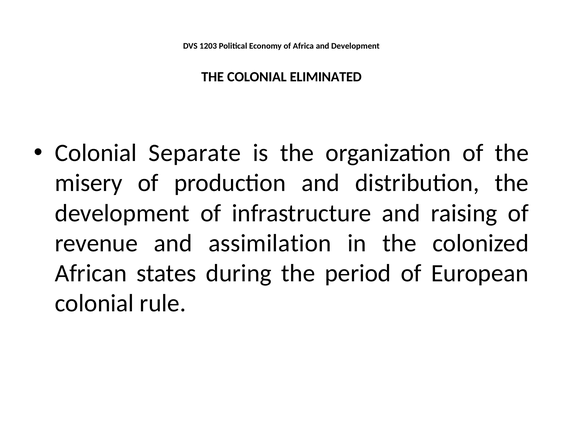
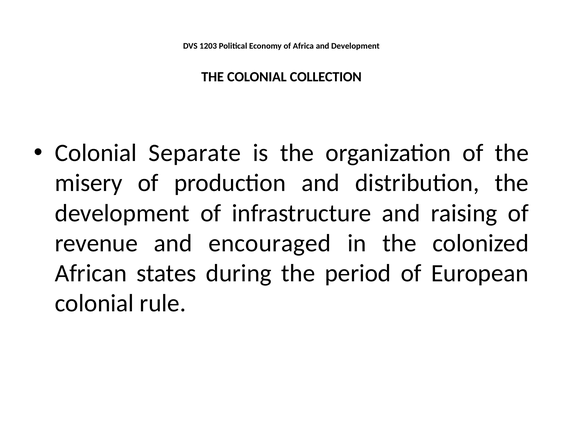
ELIMINATED: ELIMINATED -> COLLECTION (326, 77)
assimilation: assimilation -> encouraged (270, 243)
